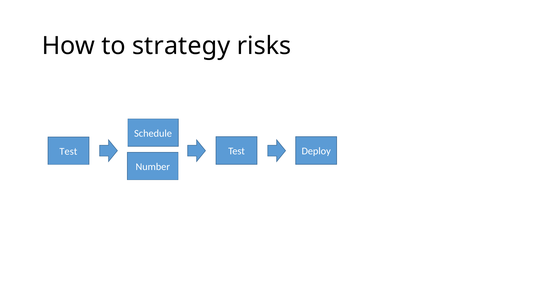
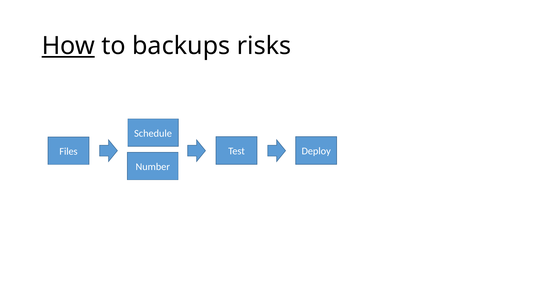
How underline: none -> present (68, 46)
strategy: strategy -> backups (181, 46)
Test: Test -> Files (68, 152)
